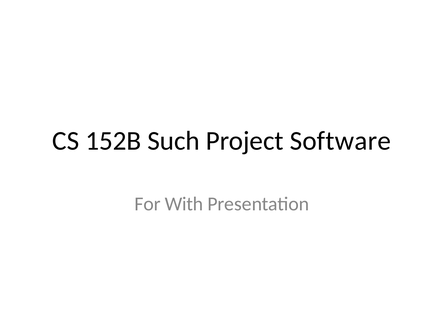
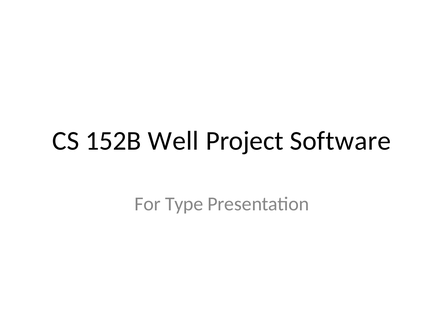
Such: Such -> Well (173, 141)
With: With -> Type (184, 204)
